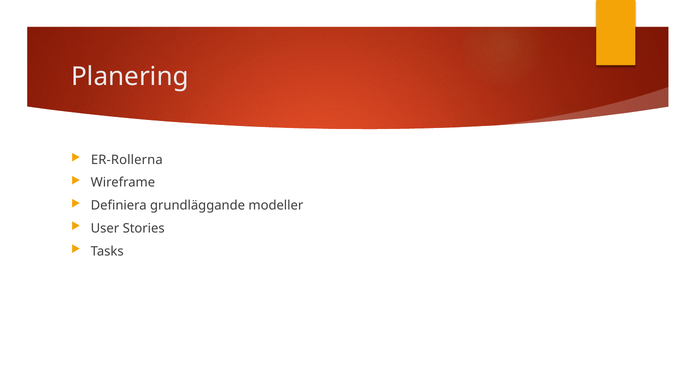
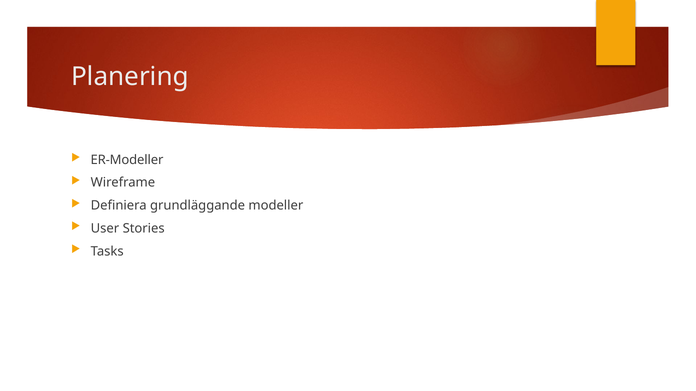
ER-Rollerna: ER-Rollerna -> ER-Modeller (127, 160)
